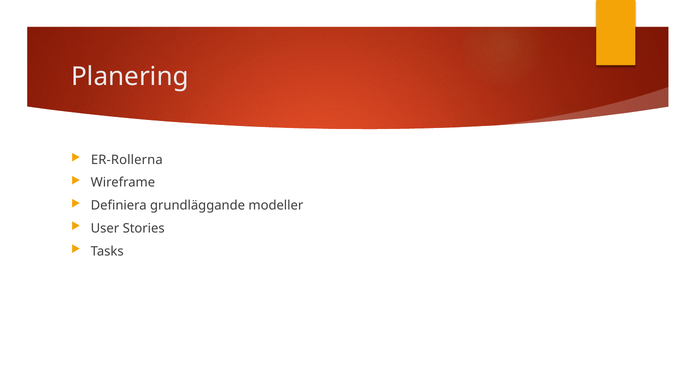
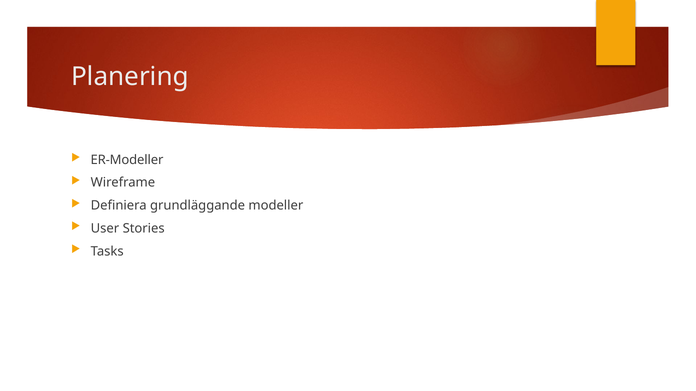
ER-Rollerna: ER-Rollerna -> ER-Modeller (127, 160)
